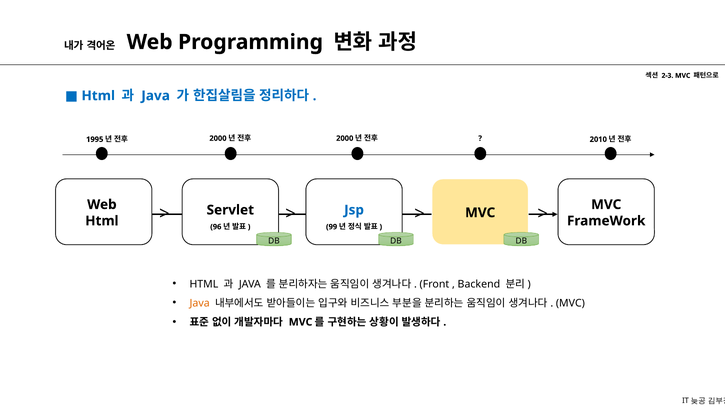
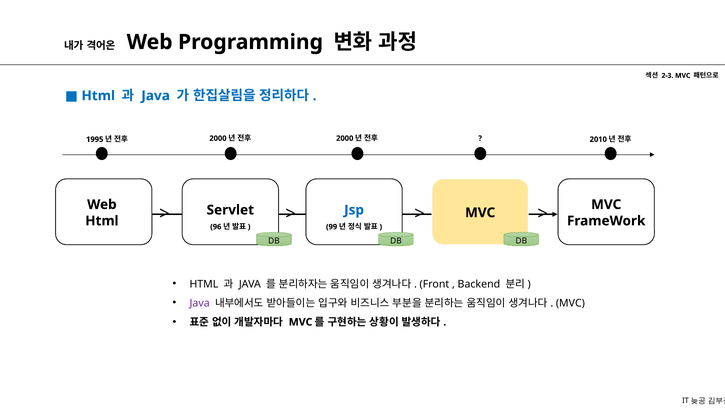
Java colour: orange -> purple (200, 303)
